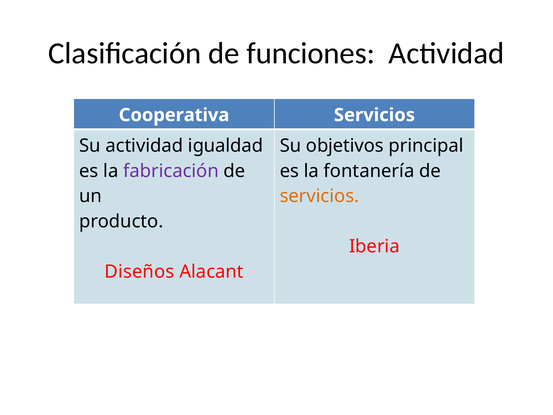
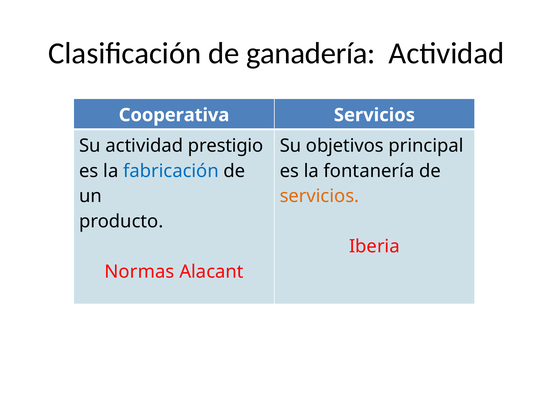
funciones: funciones -> ganadería (311, 53)
igualdad: igualdad -> prestigio (226, 146)
fabricación colour: purple -> blue (171, 171)
Diseños: Diseños -> Normas (139, 272)
